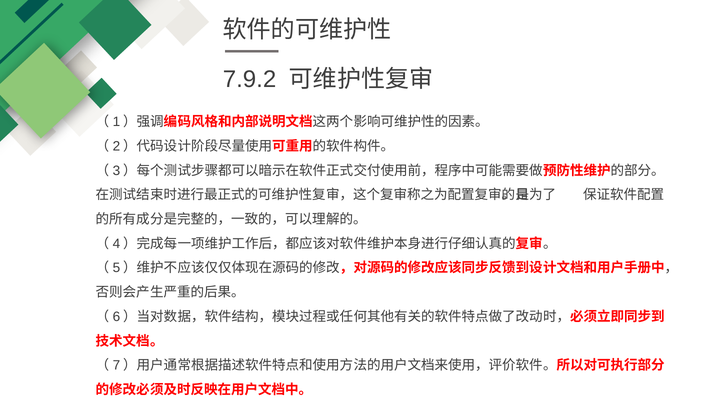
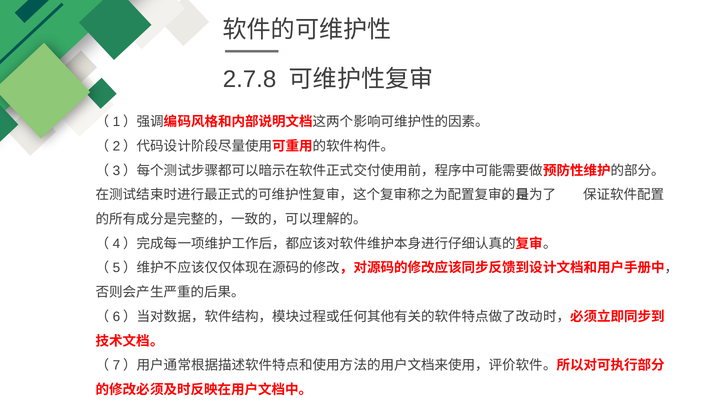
7.9.2: 7.9.2 -> 2.7.8 (250, 79)
